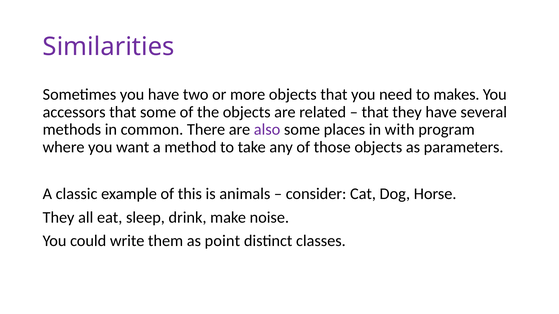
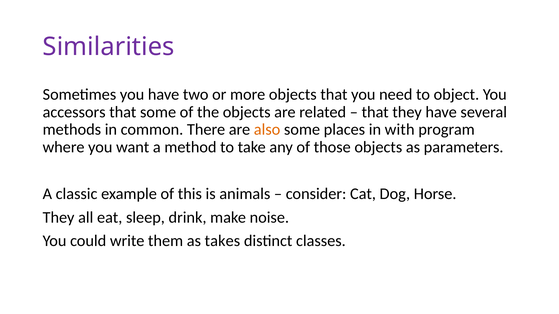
makes: makes -> object (456, 95)
also colour: purple -> orange (267, 130)
point: point -> takes (222, 241)
